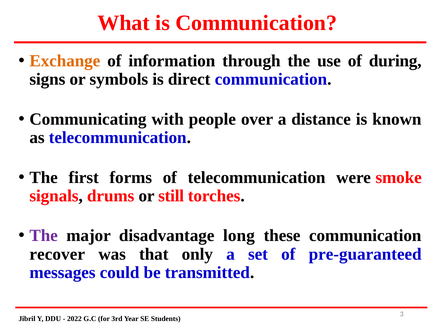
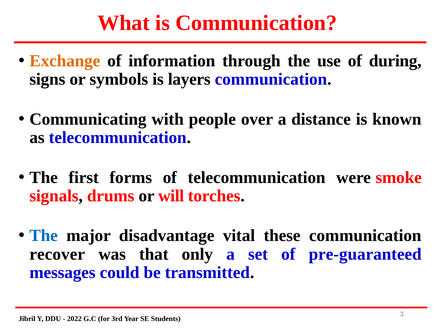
direct: direct -> layers (189, 79)
still: still -> will (171, 196)
The colour: purple -> blue (44, 235)
long: long -> vital (239, 235)
